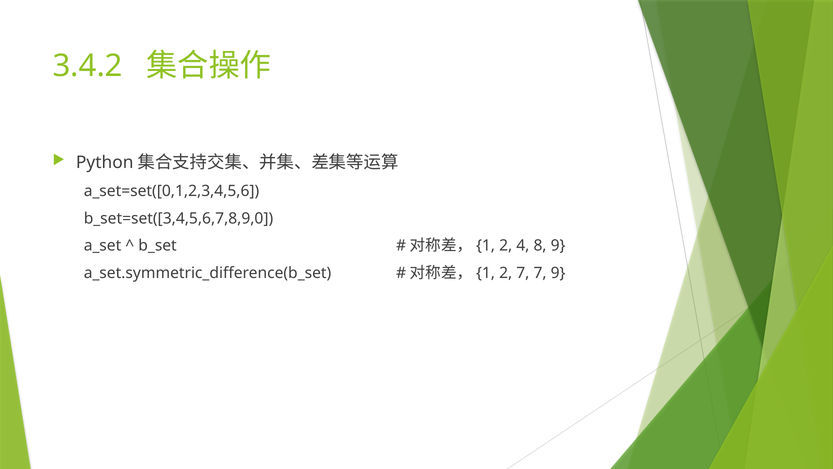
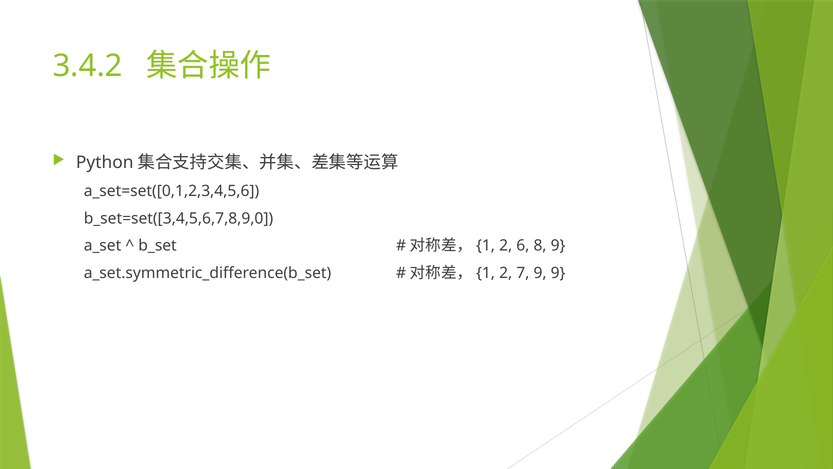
4: 4 -> 6 (523, 246)
7 7: 7 -> 9 (540, 273)
